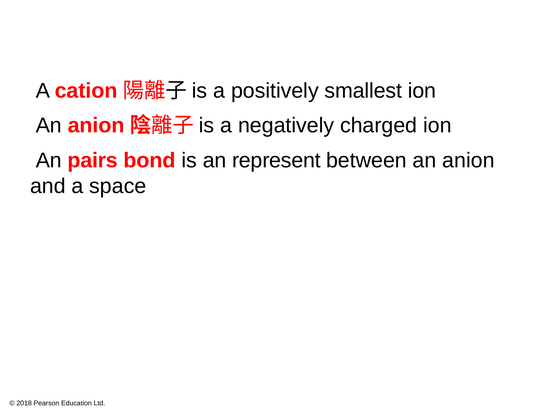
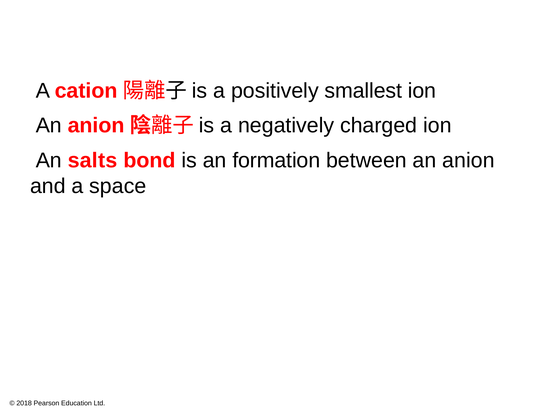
pairs: pairs -> salts (92, 161)
represent: represent -> formation (276, 161)
